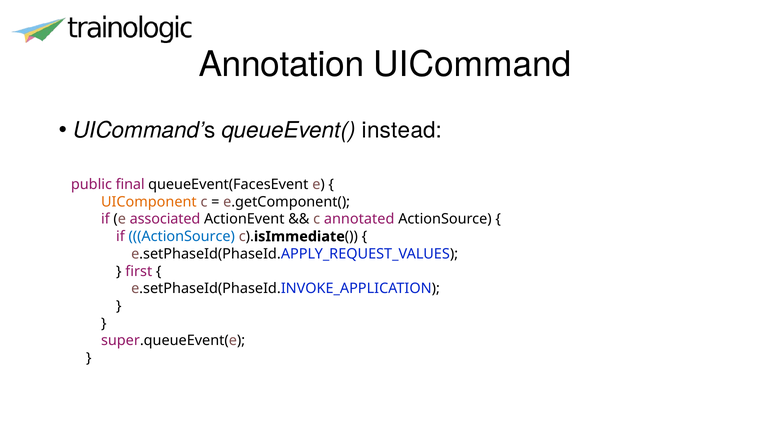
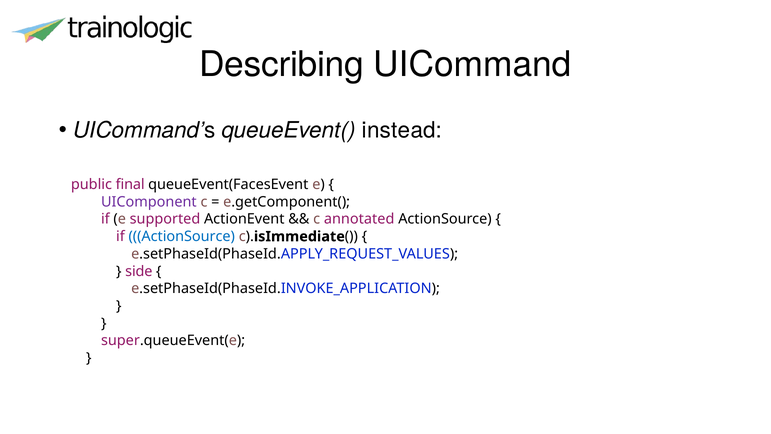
Annotation: Annotation -> Describing (281, 65)
UIComponent colour: orange -> purple (149, 202)
associated: associated -> supported (165, 219)
first: first -> side (139, 271)
